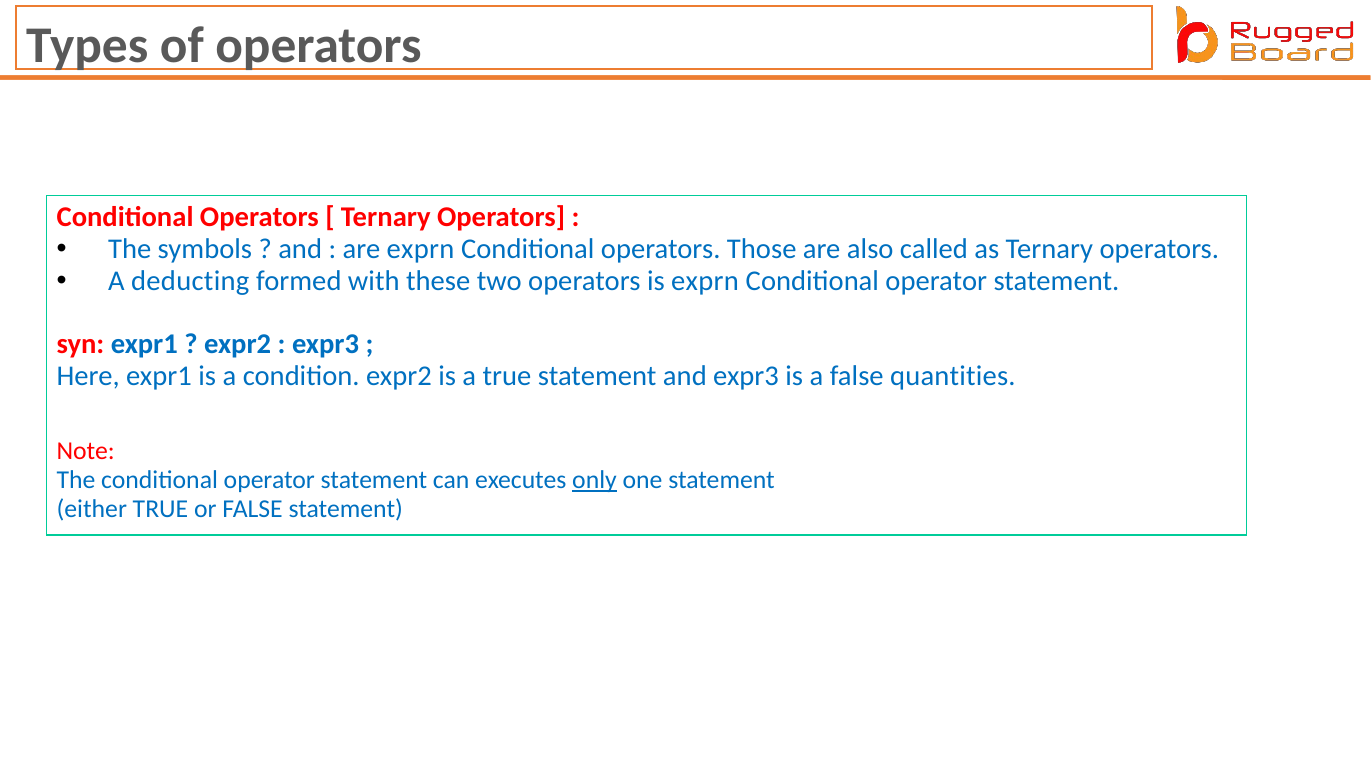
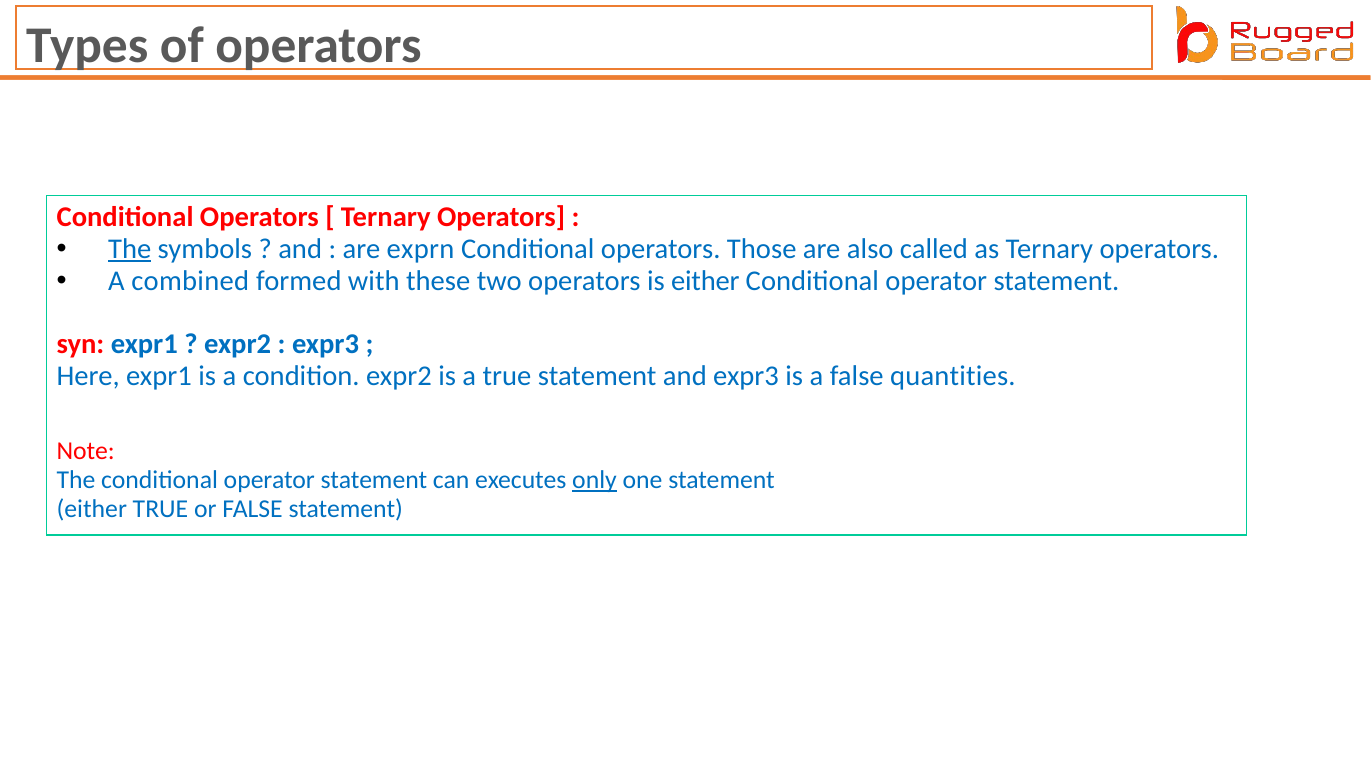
The underline: none -> present (130, 249)
deducting: deducting -> combined (190, 281)
is exprn: exprn -> either (705, 281)
